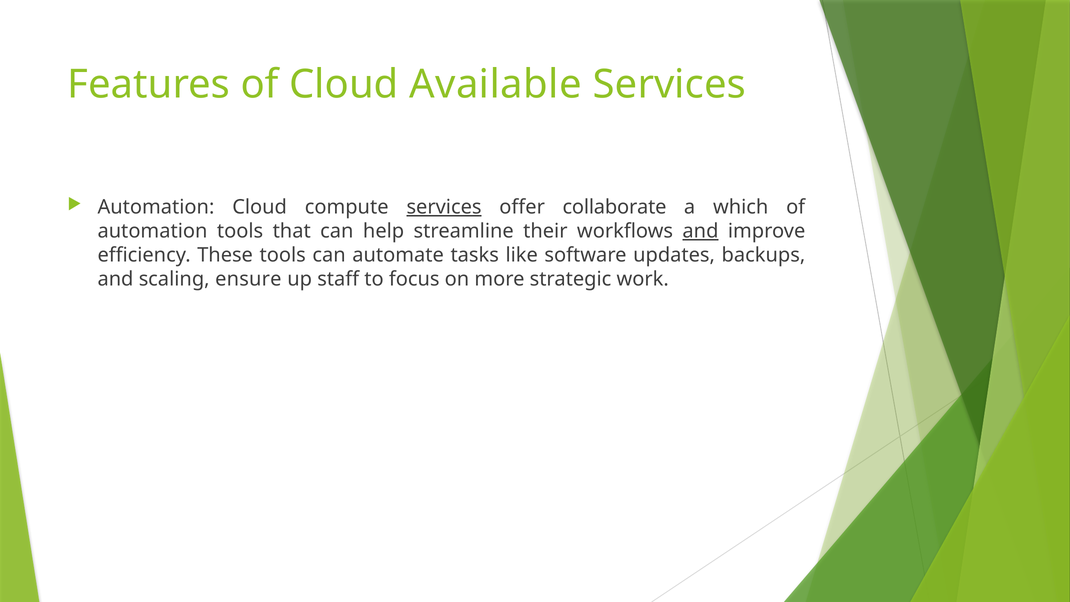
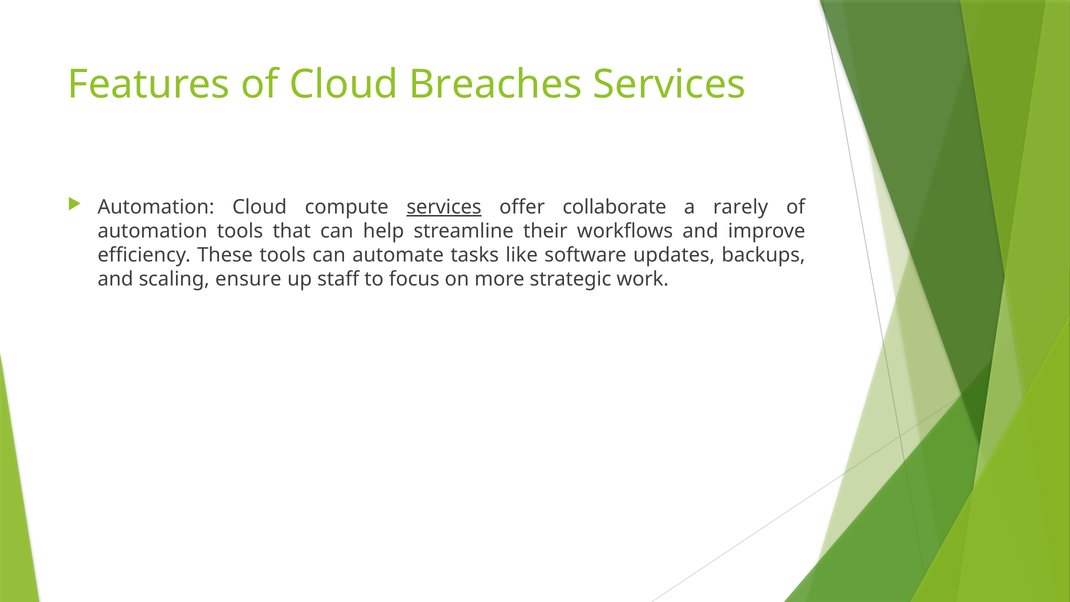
Available: Available -> Breaches (496, 84)
which: which -> rarely (741, 207)
and underline: present -> none (700, 231)
